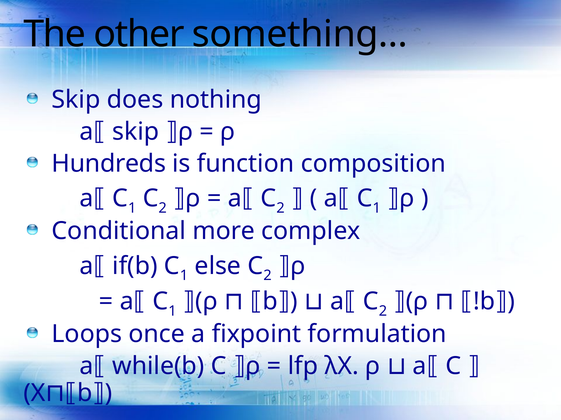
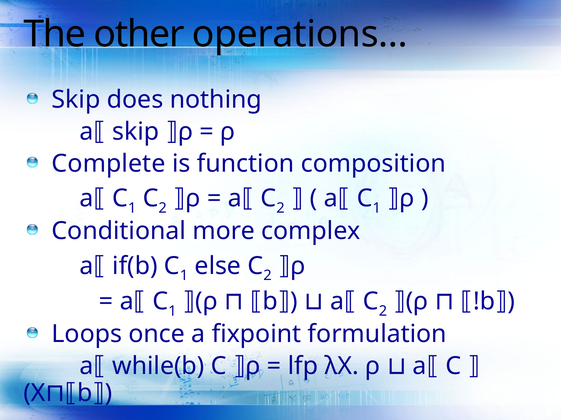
something…: something… -> operations… (300, 34)
Hundreds: Hundreds -> Complete (109, 164)
